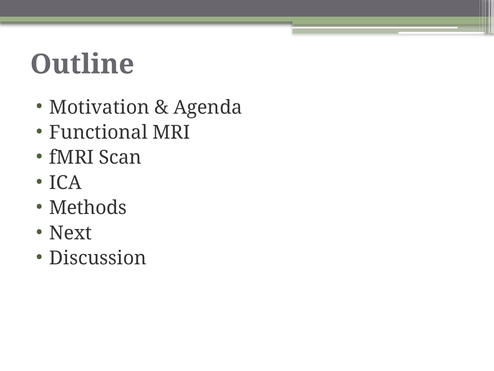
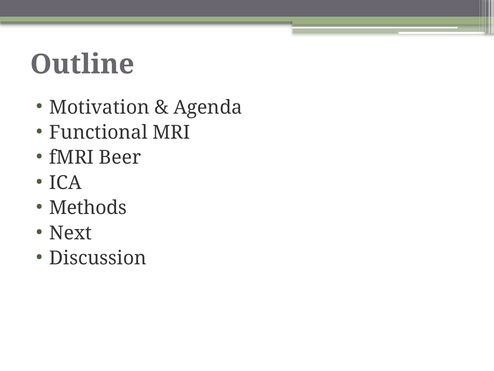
Scan: Scan -> Beer (120, 157)
